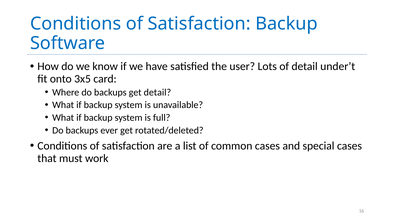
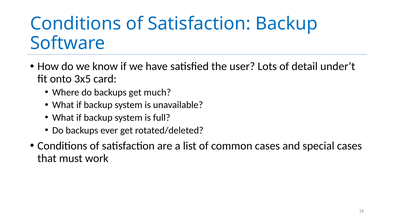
get detail: detail -> much (157, 93)
